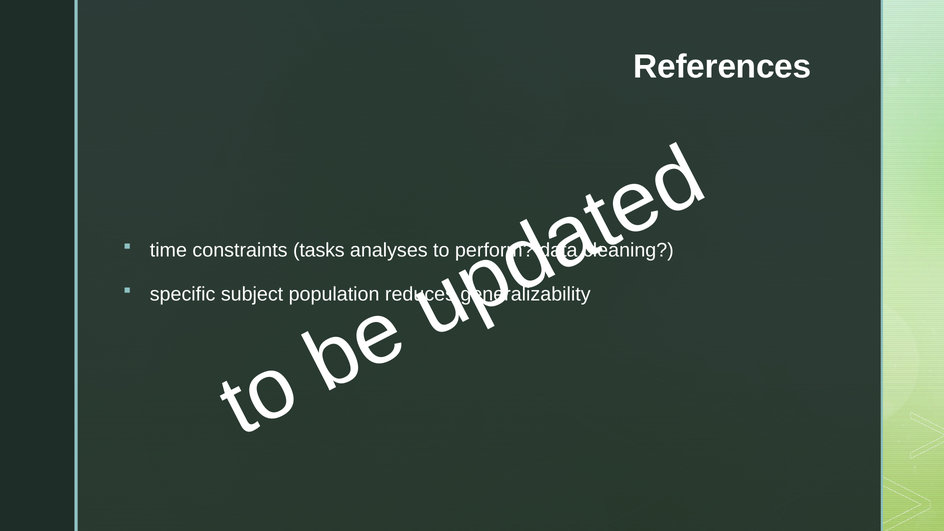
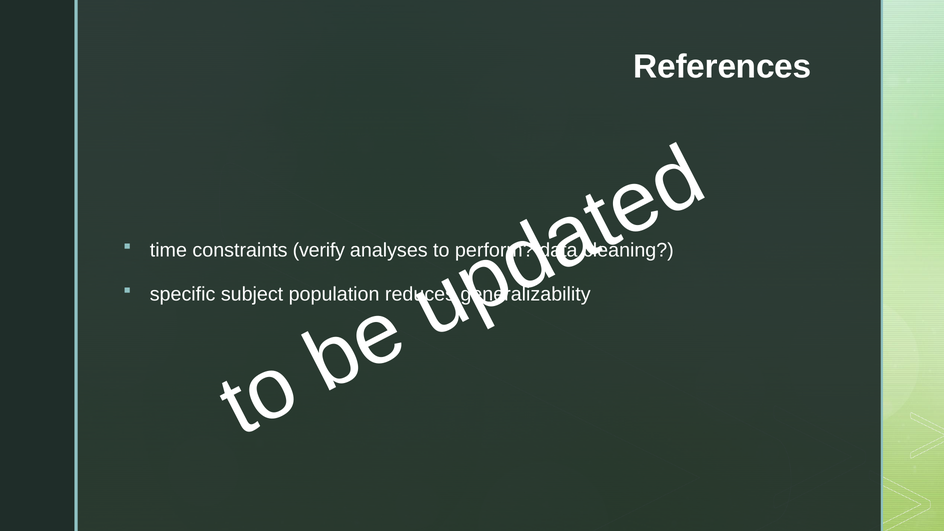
tasks: tasks -> verify (319, 250)
